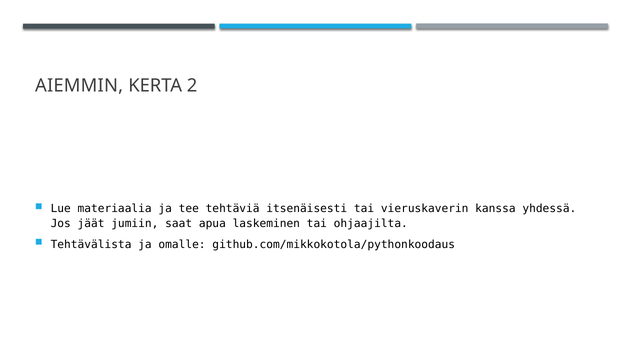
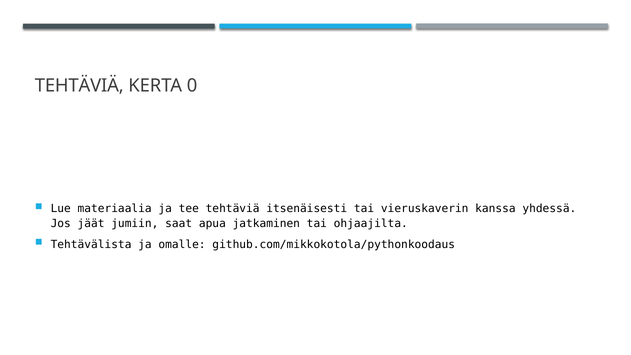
AIEMMIN: AIEMMIN -> TEHTÄVIÄ (79, 86)
2: 2 -> 0 (192, 86)
laskeminen: laskeminen -> jatkaminen (266, 223)
